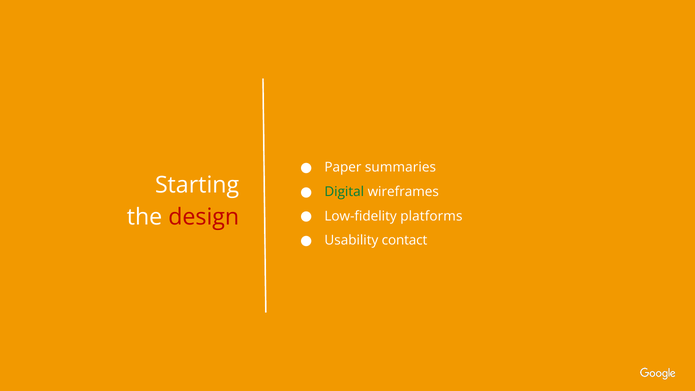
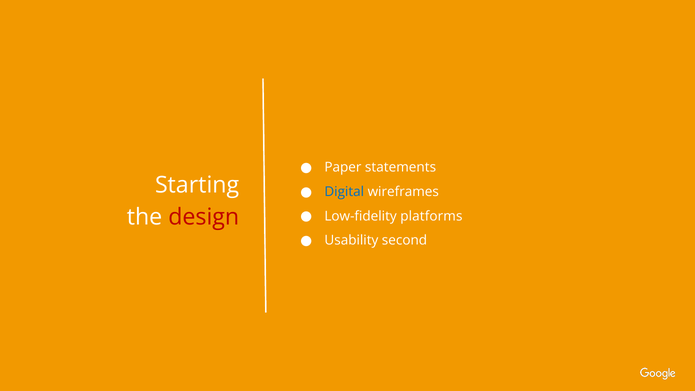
summaries: summaries -> statements (401, 167)
Digital colour: green -> blue (344, 192)
contact: contact -> second (404, 240)
